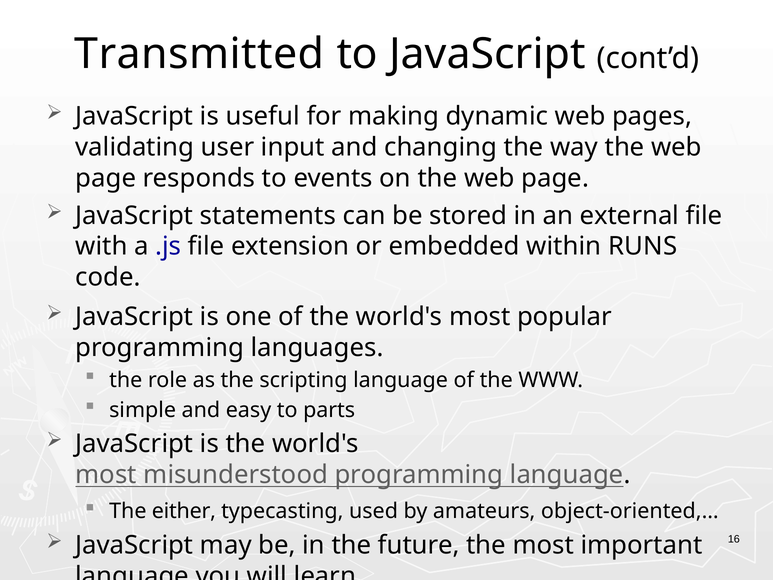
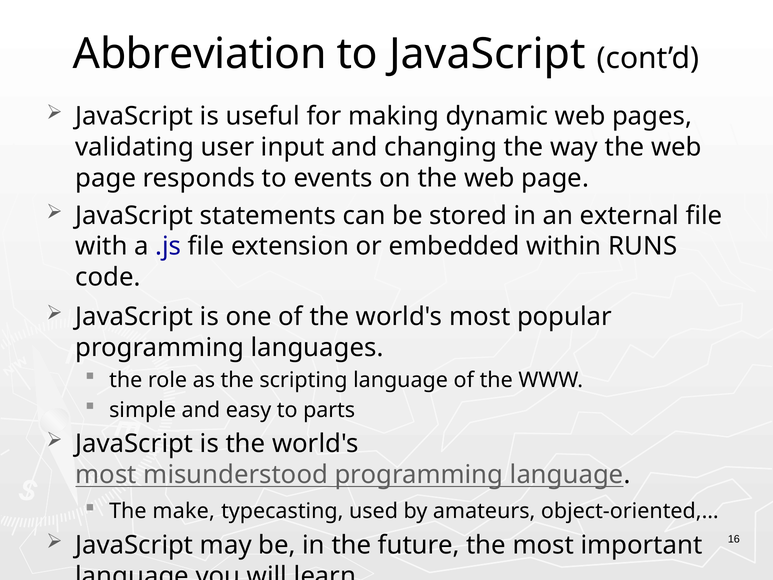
Transmitted: Transmitted -> Abbreviation (200, 54)
either: either -> make (184, 511)
